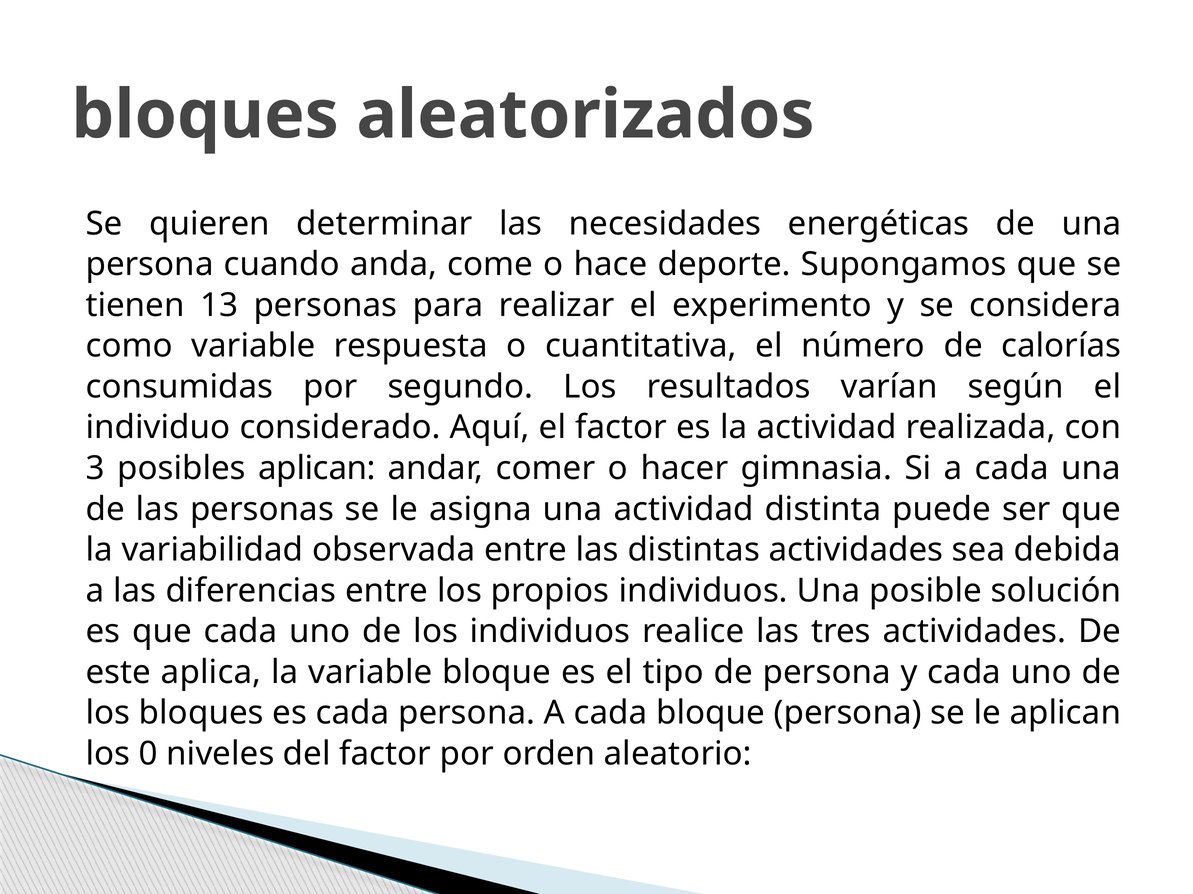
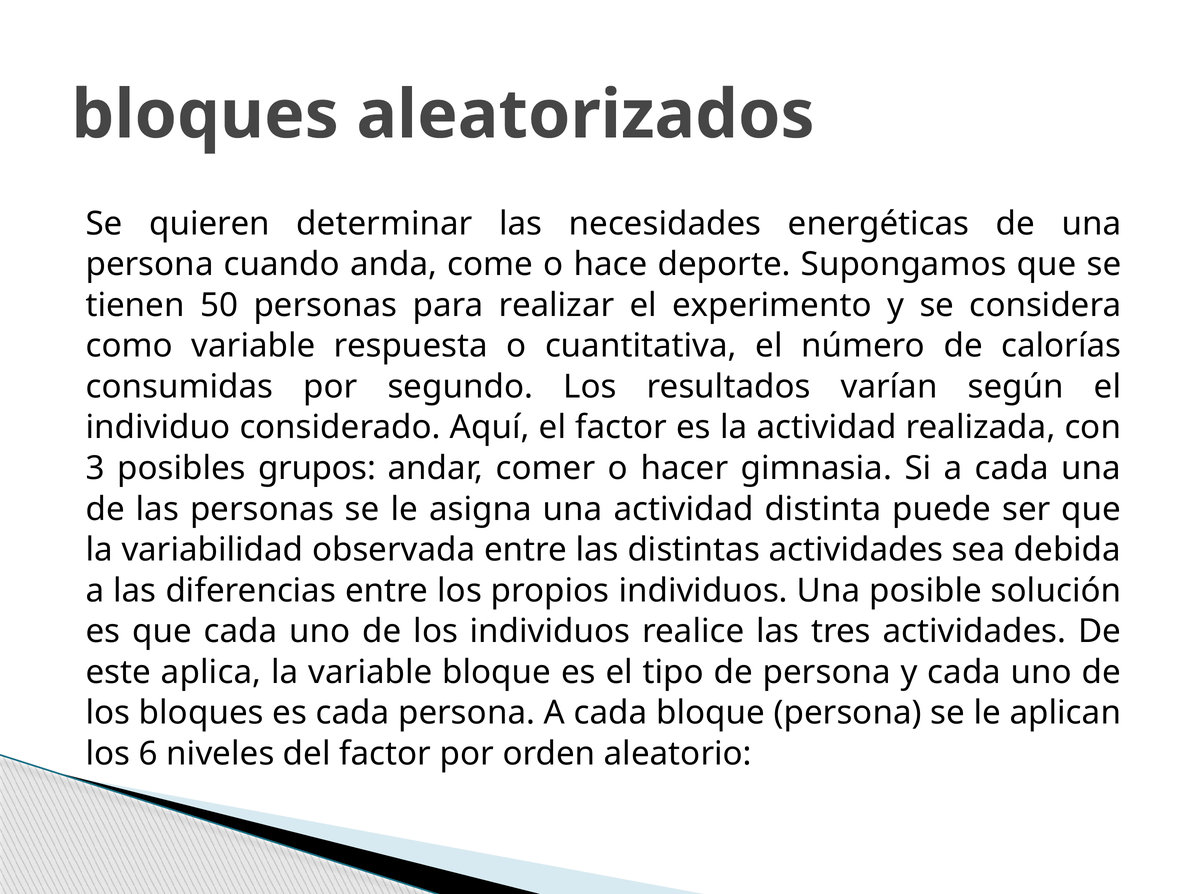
13: 13 -> 50 (219, 305)
posibles aplican: aplican -> grupos (317, 469)
0: 0 -> 6 (148, 754)
